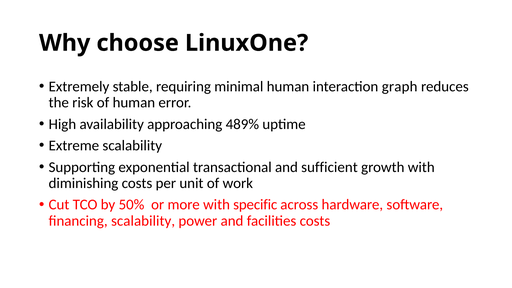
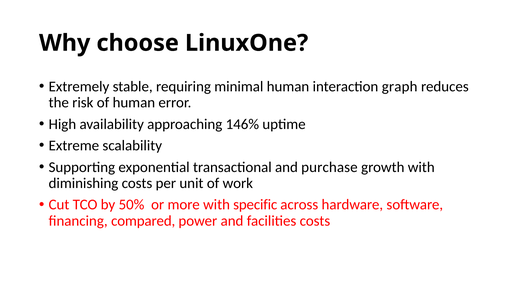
489%: 489% -> 146% (242, 124)
sufficient: sufficient -> purchase (329, 167)
financing scalability: scalability -> compared (143, 221)
